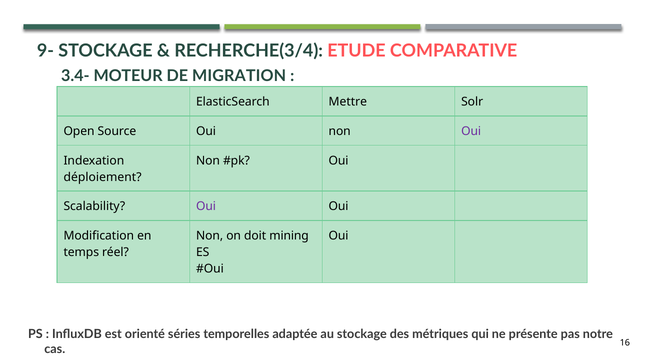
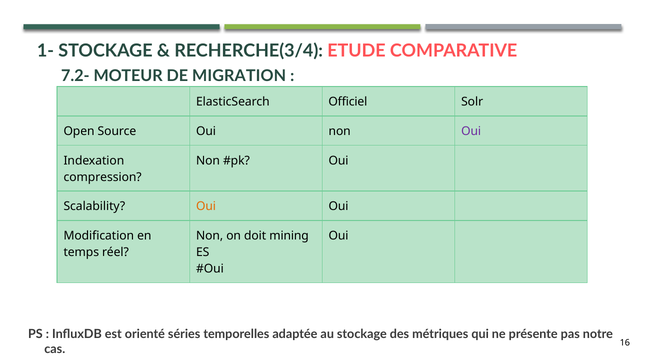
9-: 9- -> 1- (45, 51)
3.4-: 3.4- -> 7.2- (75, 76)
Mettre: Mettre -> Officiel (348, 102)
déploiement: déploiement -> compression (103, 177)
Oui colour: purple -> orange (206, 206)
